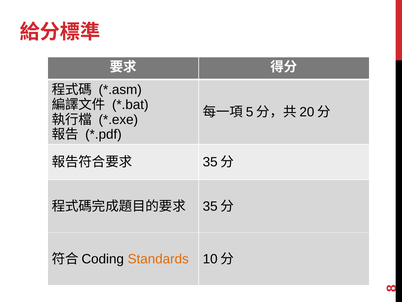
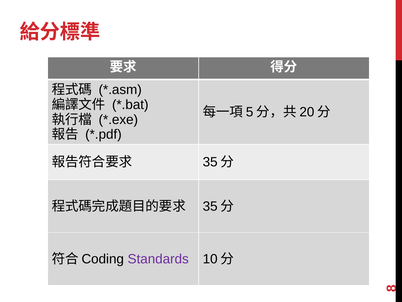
Standards colour: orange -> purple (158, 259)
